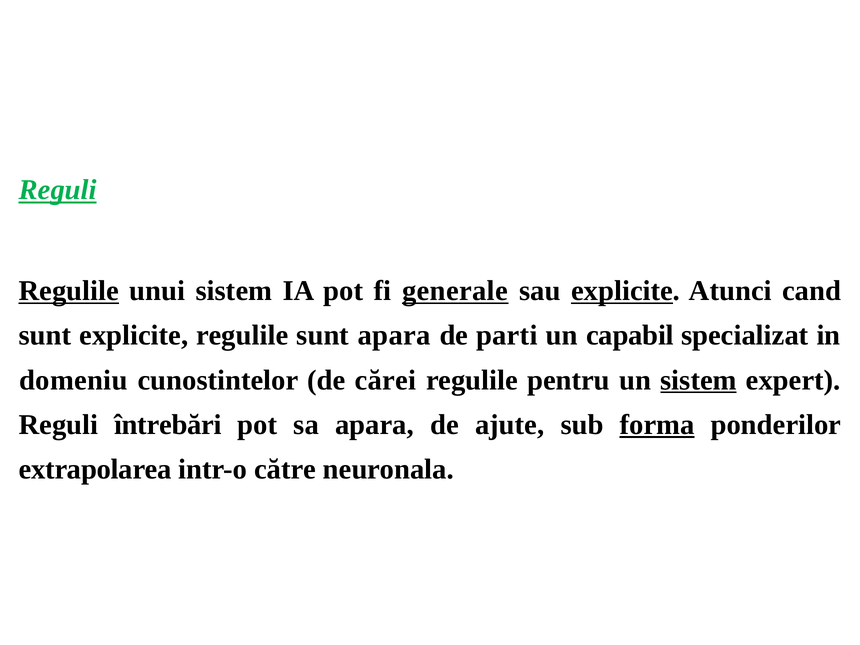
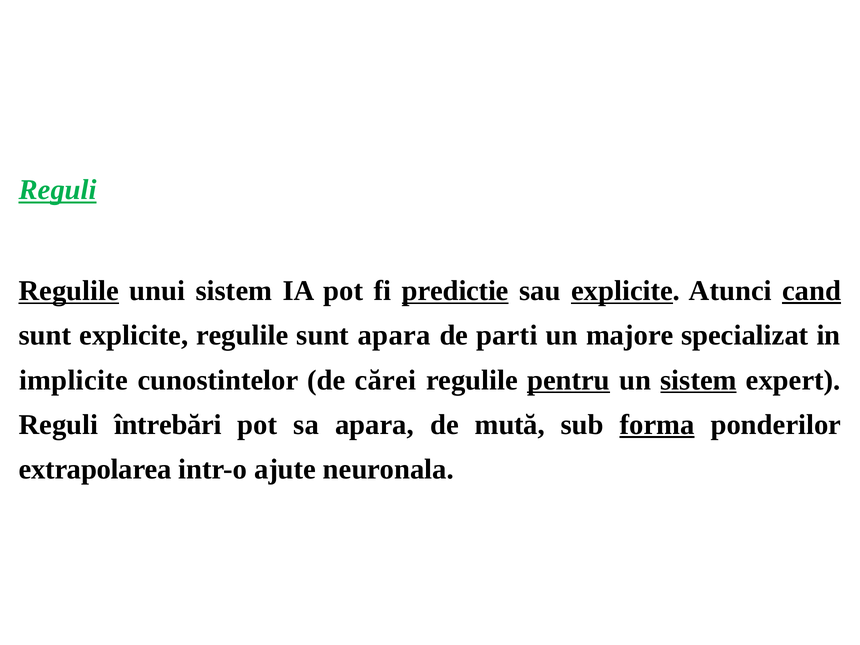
generale: generale -> predictie (455, 291)
cand underline: none -> present (812, 291)
capabil: capabil -> majore (630, 335)
domeniu: domeniu -> implicite (73, 380)
pentru underline: none -> present (569, 380)
ajute: ajute -> mută (510, 425)
către: către -> ajute (285, 469)
